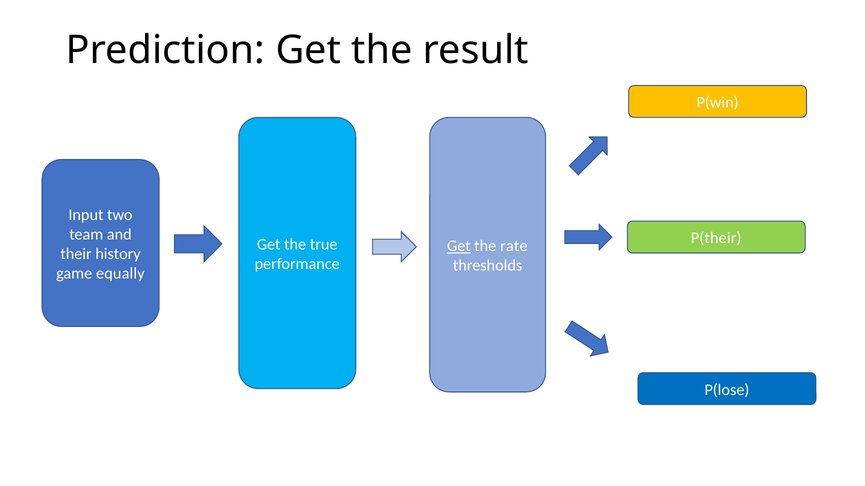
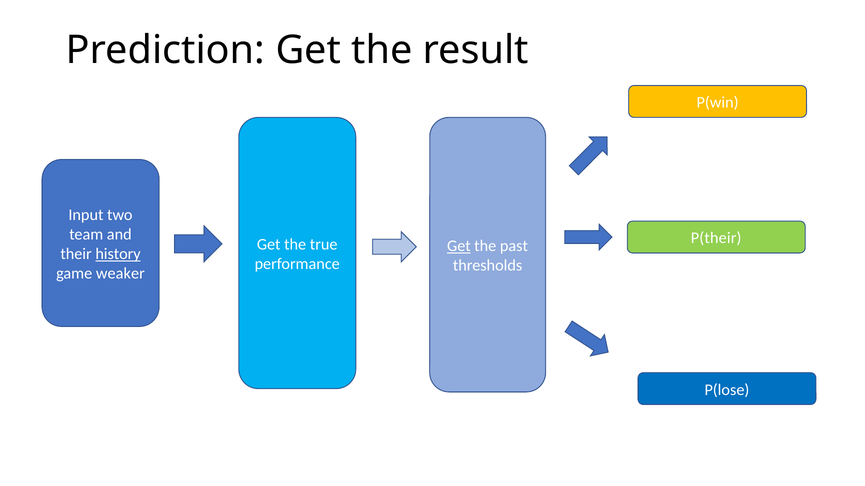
rate: rate -> past (514, 246)
history underline: none -> present (118, 254)
equally: equally -> weaker (120, 274)
